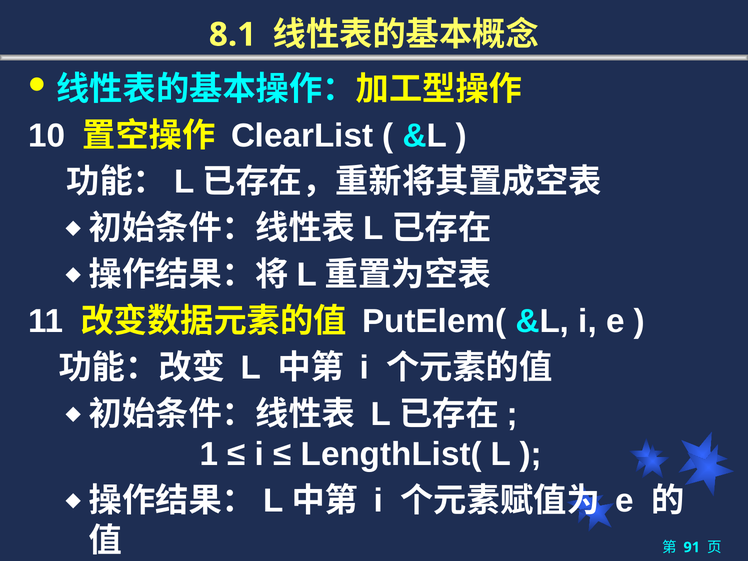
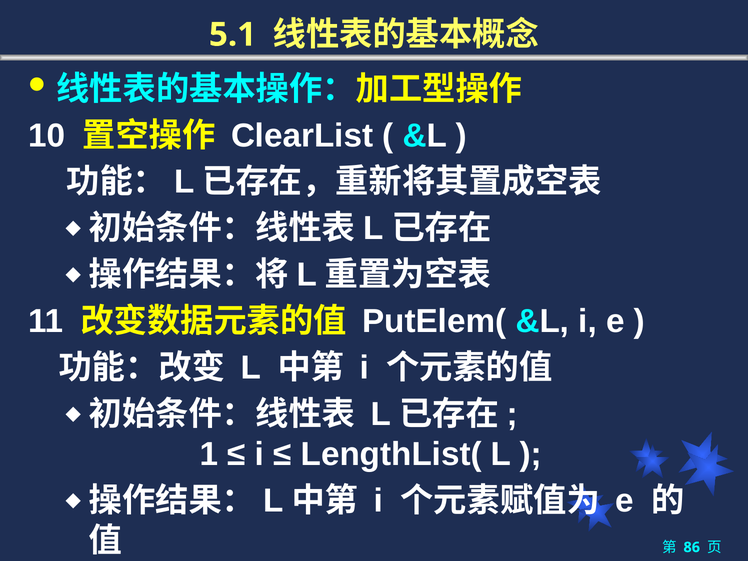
8.1: 8.1 -> 5.1 (233, 35)
91: 91 -> 86 (692, 547)
